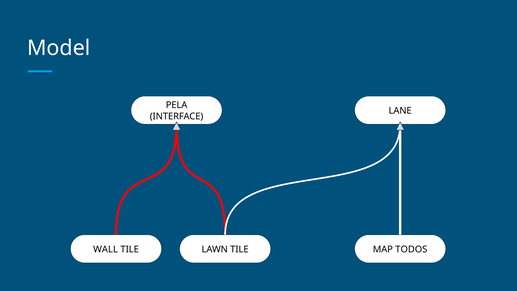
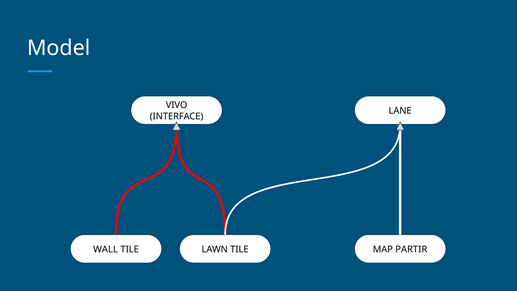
PELA: PELA -> VIVO (177, 105)
TODOS: TODOS -> PARTIR (411, 249)
